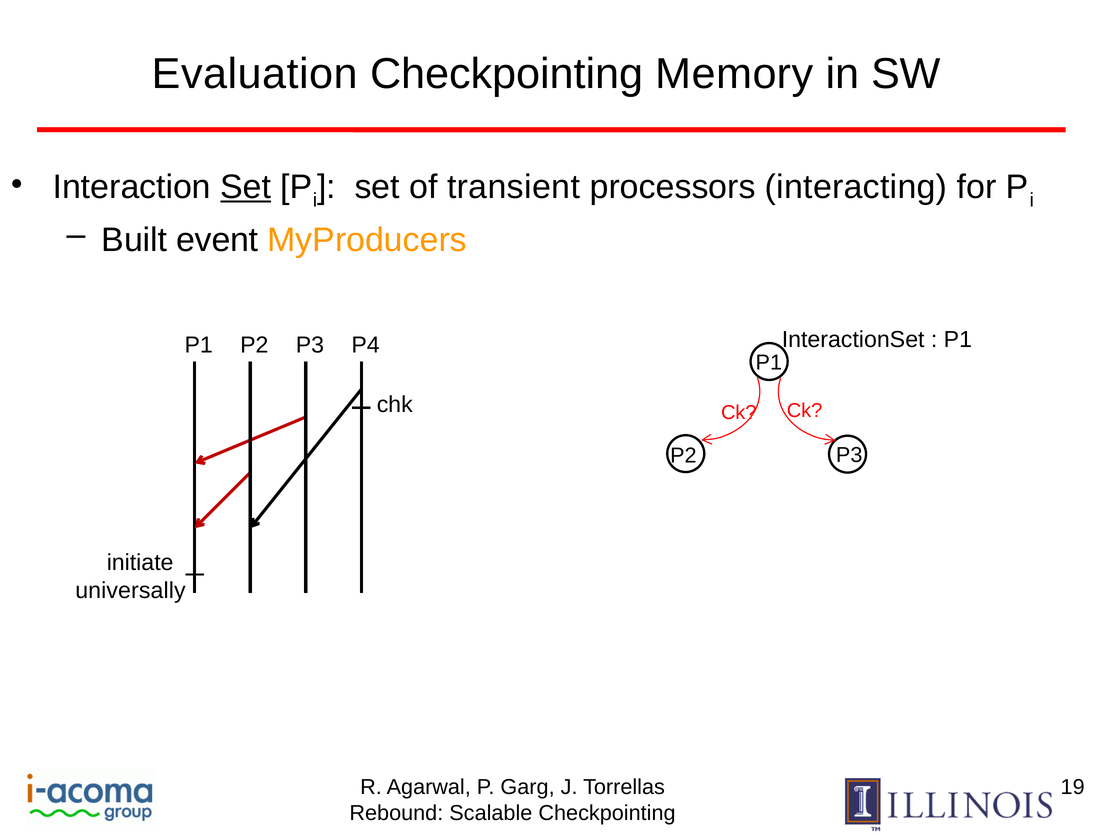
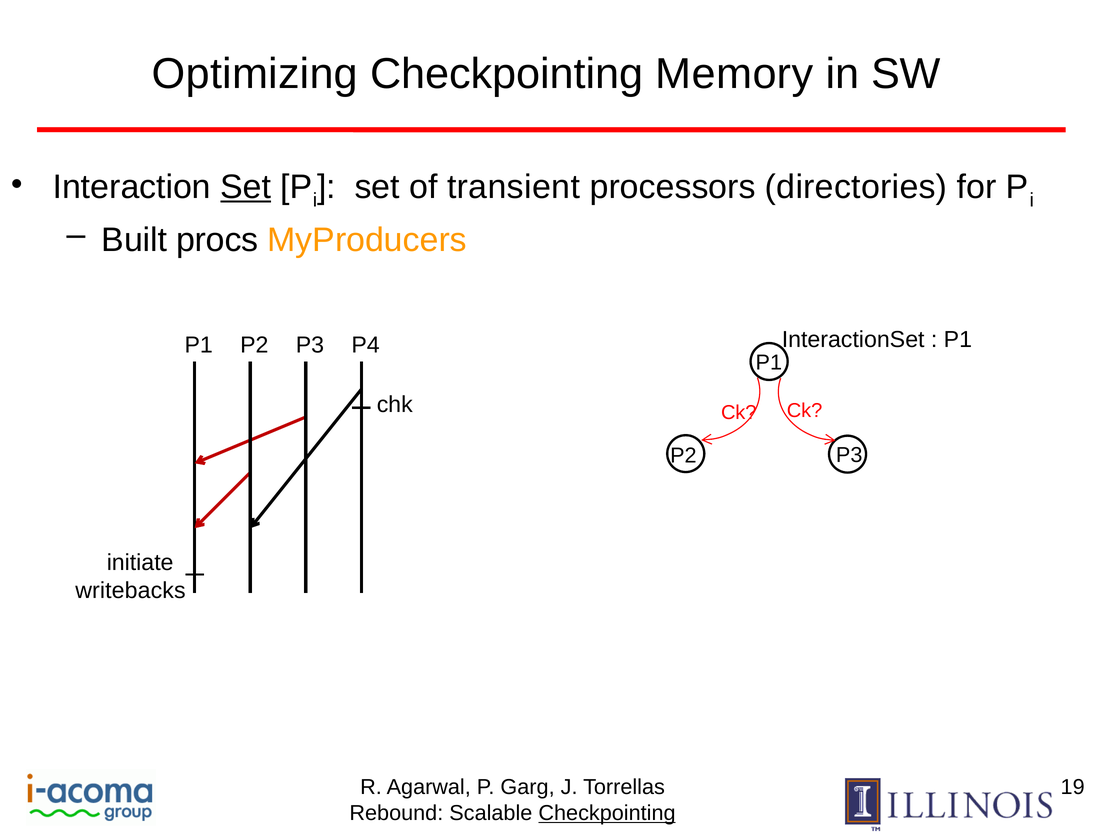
Evaluation: Evaluation -> Optimizing (255, 74)
interacting: interacting -> directories (856, 187)
event: event -> procs (217, 240)
universally: universally -> writebacks (130, 591)
Checkpointing underline: none -> present (607, 813)
